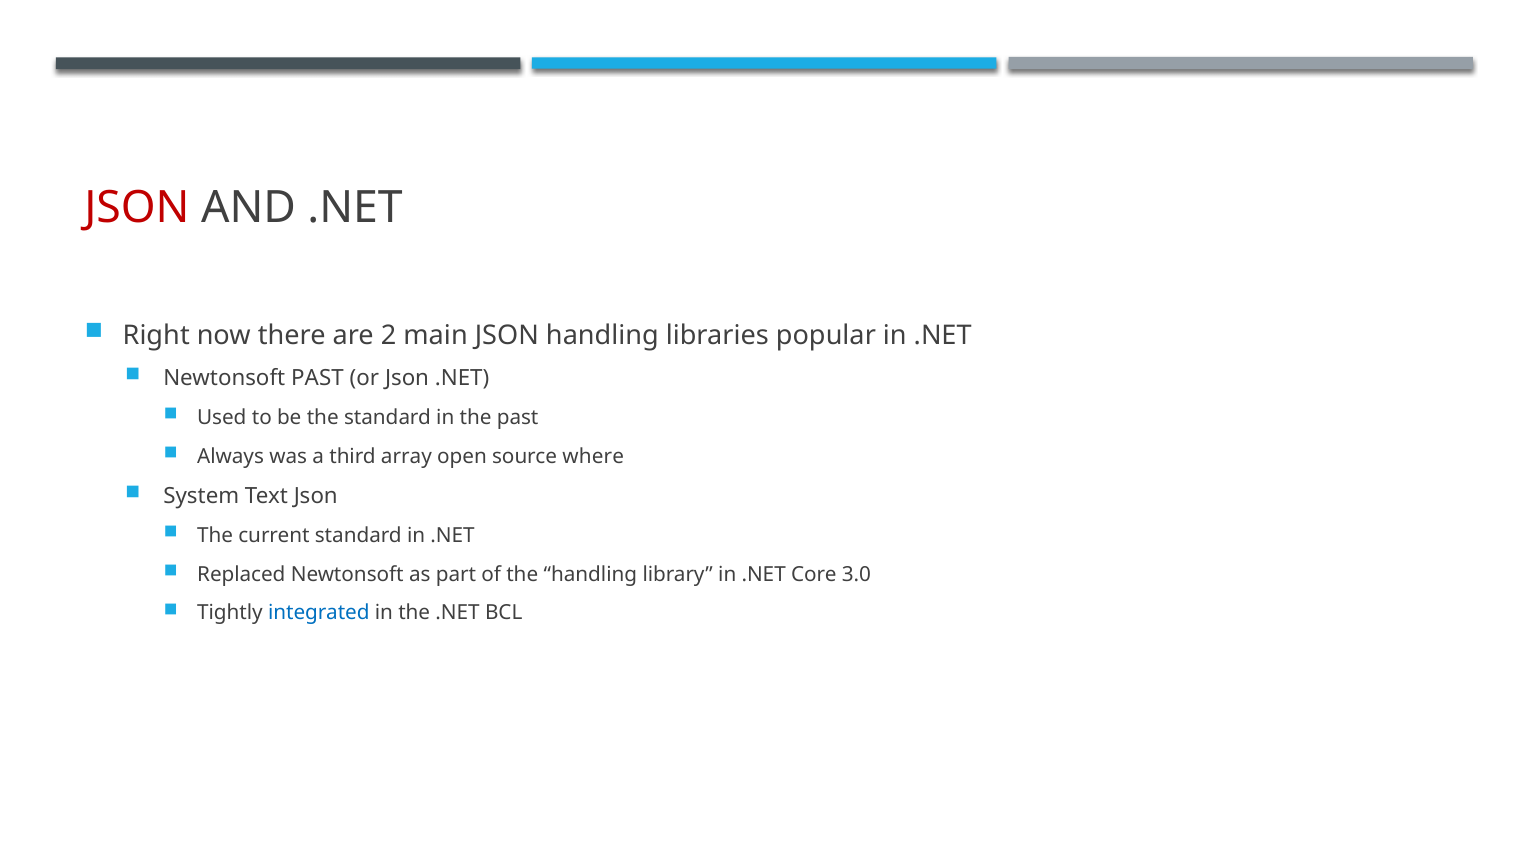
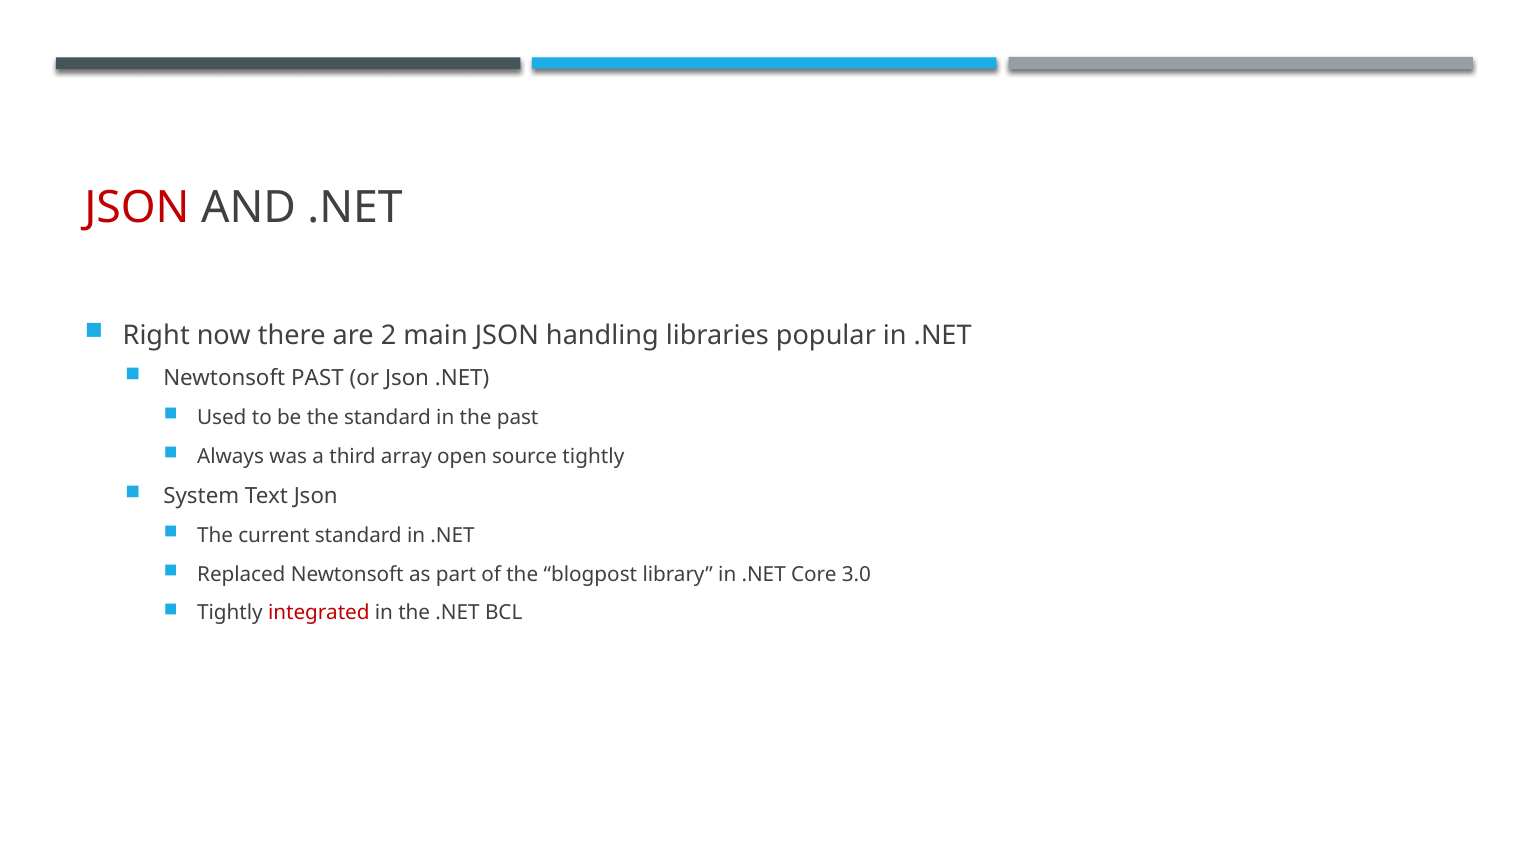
source where: where -> tightly (593, 456)
the handling: handling -> blogpost (590, 574)
integrated colour: blue -> red (319, 613)
